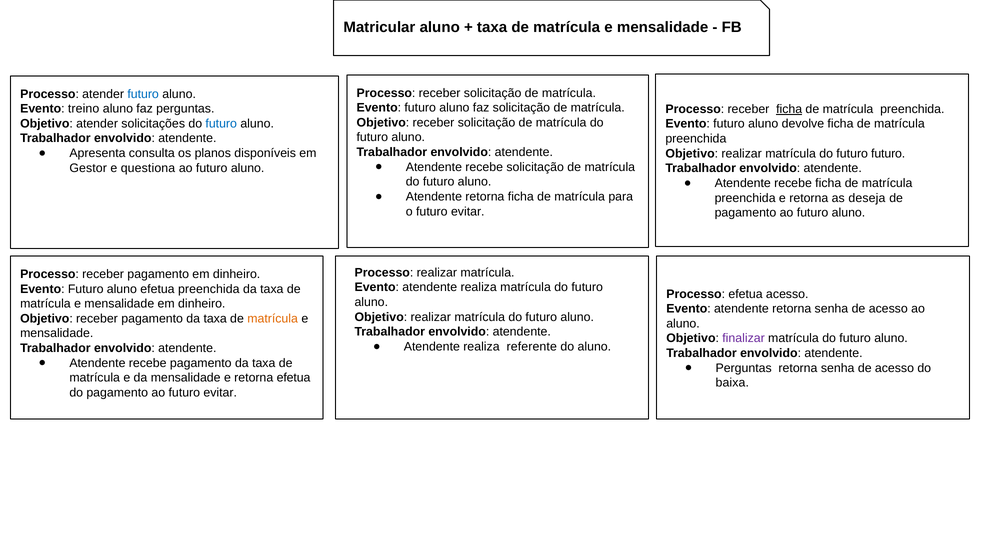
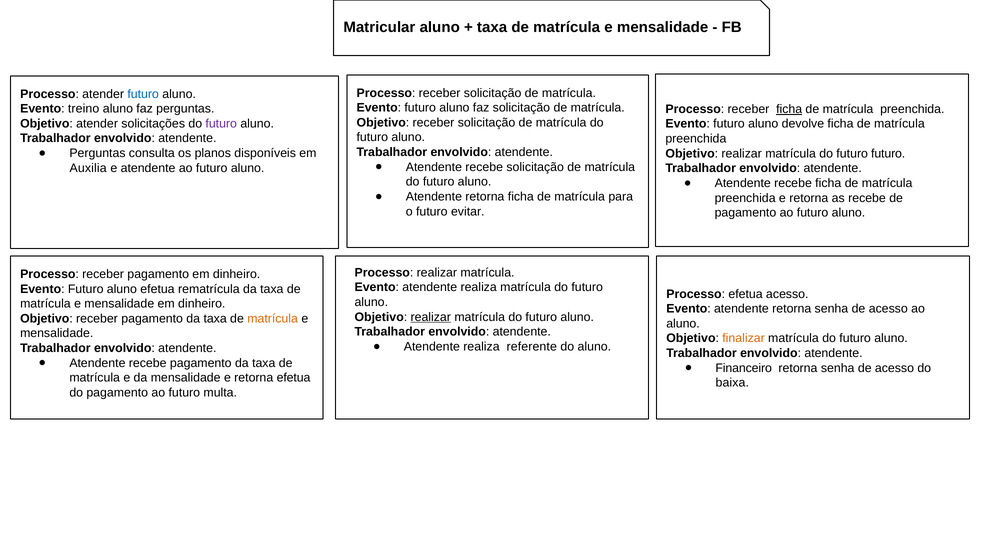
futuro colour: blue -> purple (221, 124)
Apresenta: Apresenta -> Perguntas (97, 153)
Gestor: Gestor -> Auxilia (88, 168)
e questiona: questiona -> atendente (148, 168)
as deseja: deseja -> recebe (867, 198)
efetua preenchida: preenchida -> rematrícula (209, 289)
realizar underline: none -> present (431, 317)
finalizar colour: purple -> orange (744, 338)
Perguntas: Perguntas -> Financeiro (744, 368)
ao futuro evitar: evitar -> multa (220, 393)
